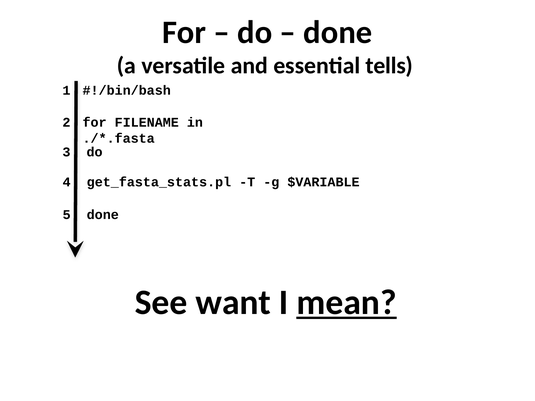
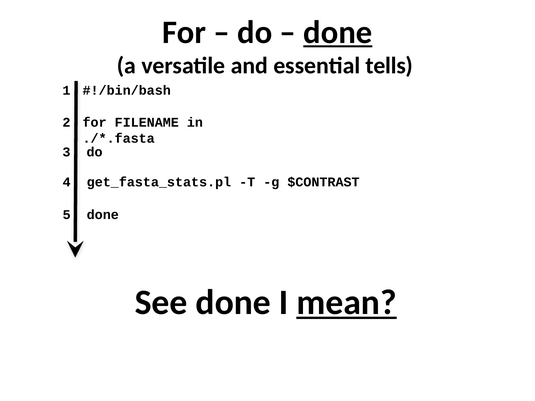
done underline: none -> present (338, 32)
$VARIABLE: $VARIABLE -> $CONTRAST (323, 182)
See want: want -> done (233, 303)
